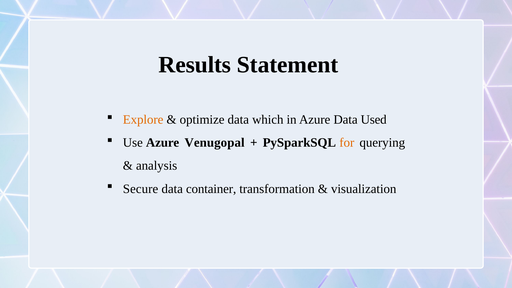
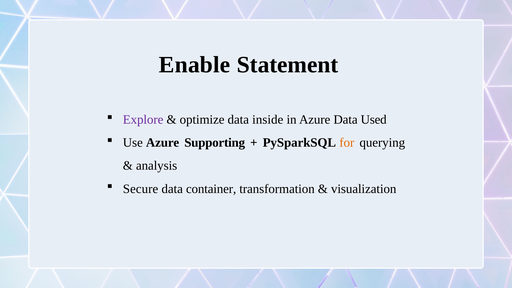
Results: Results -> Enable (195, 65)
Explore colour: orange -> purple (143, 120)
which: which -> inside (268, 120)
Venugopal: Venugopal -> Supporting (215, 143)
